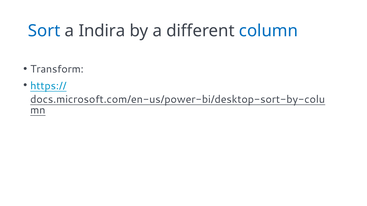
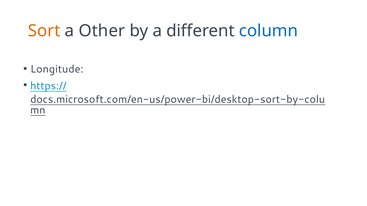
Sort colour: blue -> orange (44, 31)
Indira: Indira -> Other (102, 31)
Transform: Transform -> Longitude (57, 69)
